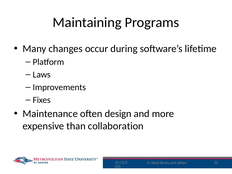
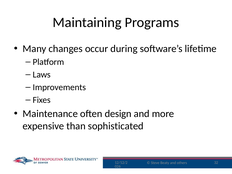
collaboration: collaboration -> sophisticated (116, 126)
